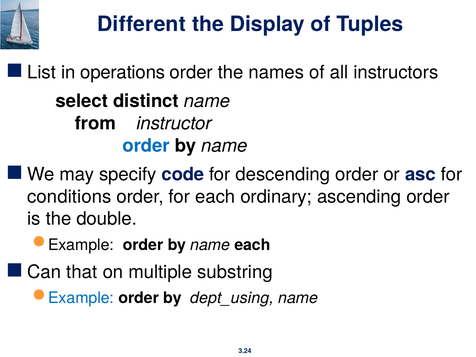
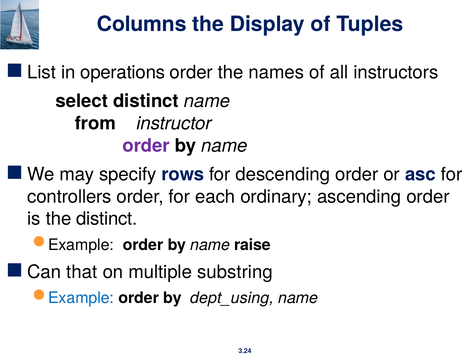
Different: Different -> Columns (142, 24)
order colour: blue -> purple (146, 146)
code: code -> rows (183, 174)
conditions: conditions -> controllers (69, 197)
the double: double -> distinct (107, 219)
name each: each -> raise (252, 245)
